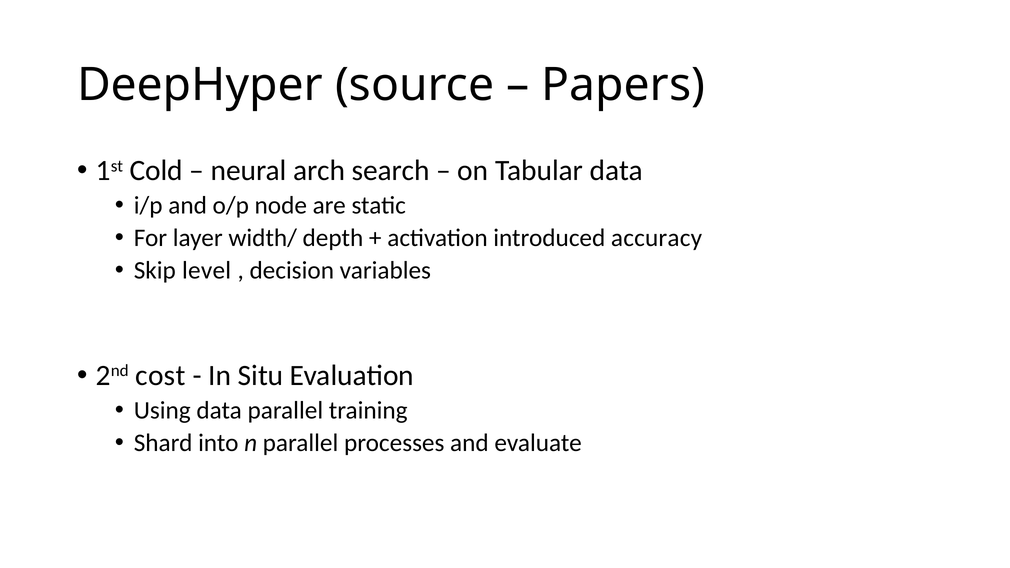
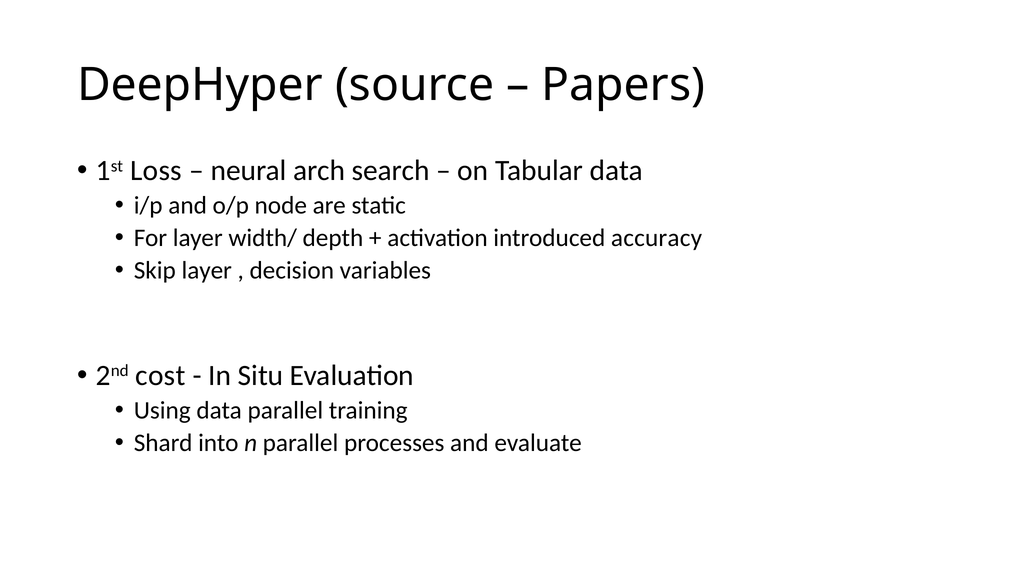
Cold: Cold -> Loss (156, 171)
Skip level: level -> layer (207, 271)
